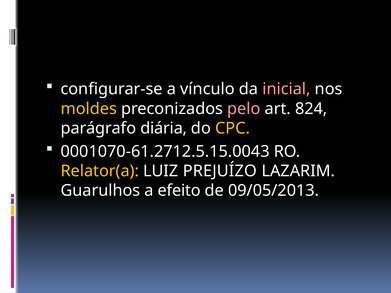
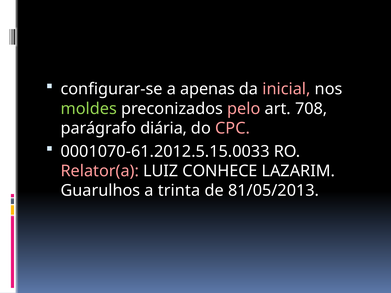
vínculo: vínculo -> apenas (208, 89)
moldes colour: yellow -> light green (89, 109)
824: 824 -> 708 (311, 109)
CPC colour: yellow -> pink (233, 128)
0001070-61.2712.5.15.0043: 0001070-61.2712.5.15.0043 -> 0001070-61.2012.5.15.0033 (165, 152)
Relator(a colour: yellow -> pink (100, 171)
PREJUÍZO: PREJUÍZO -> CONHECE (220, 171)
efeito: efeito -> trinta (179, 191)
09/05/2013: 09/05/2013 -> 81/05/2013 (274, 191)
